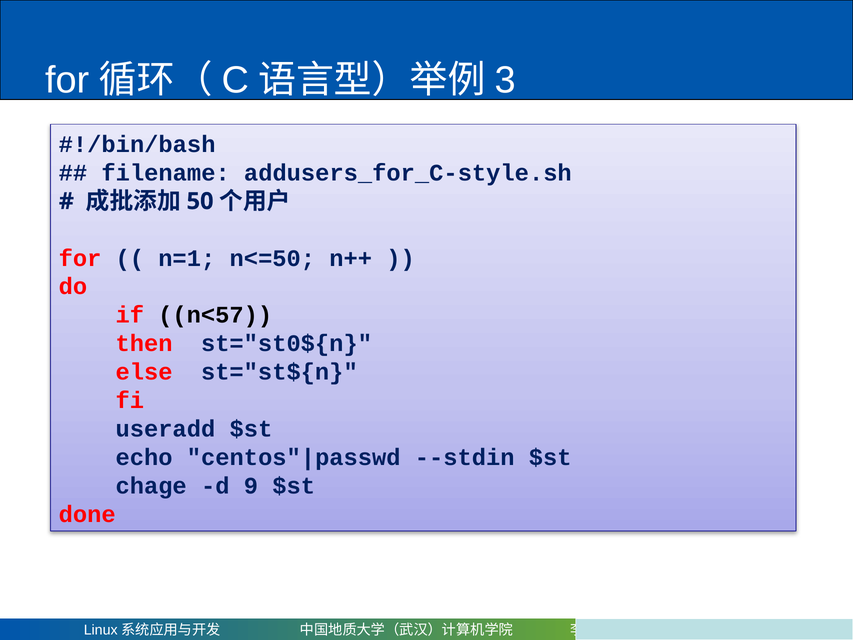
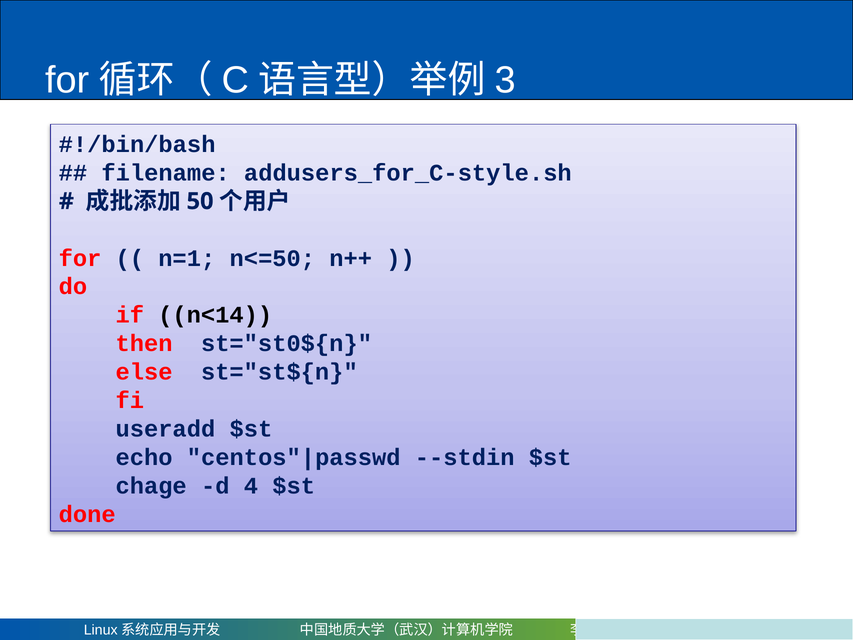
n<57: n<57 -> n<14 (215, 315)
9: 9 -> 4 (251, 486)
